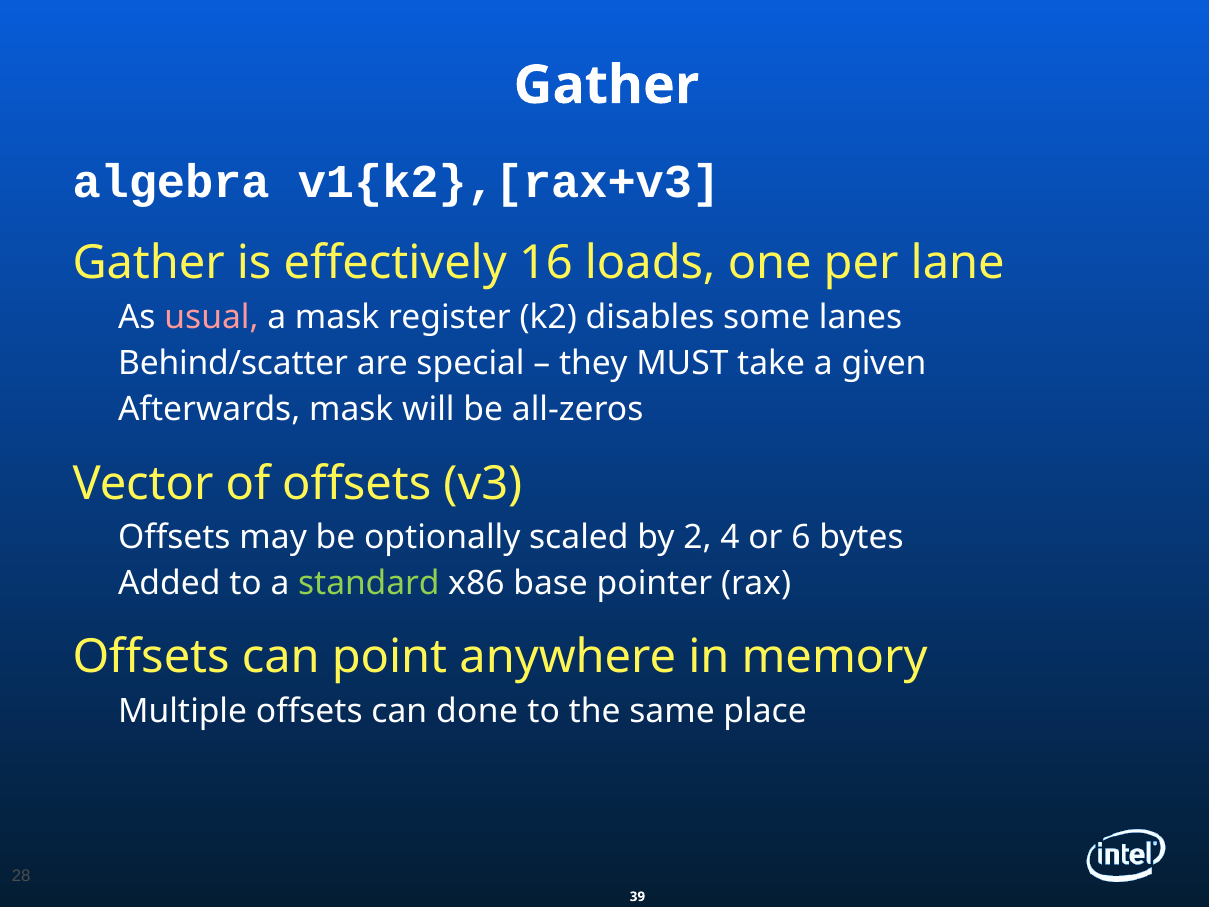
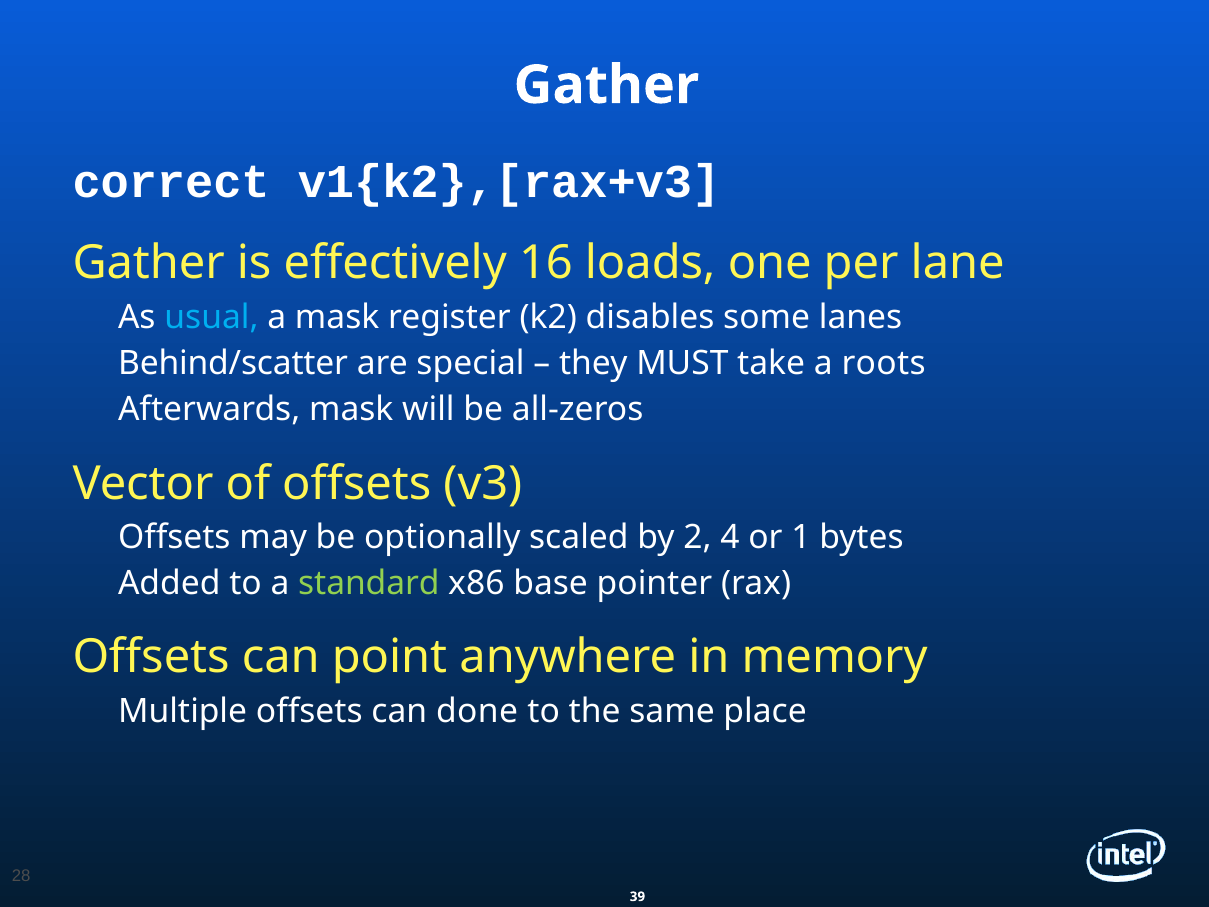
algebra: algebra -> correct (171, 182)
usual colour: pink -> light blue (212, 317)
given: given -> roots (884, 363)
6: 6 -> 1 (801, 537)
